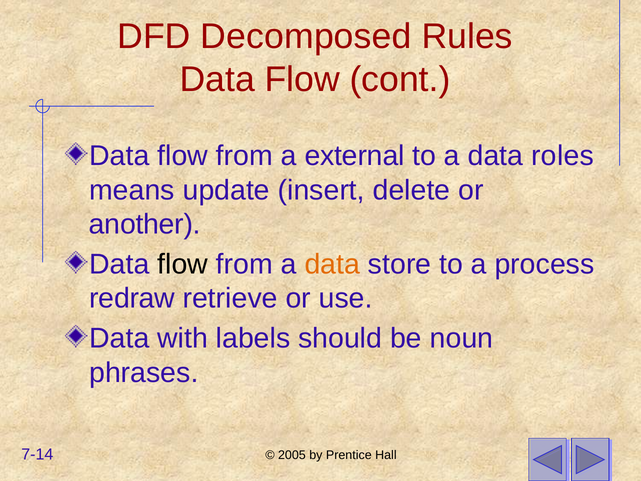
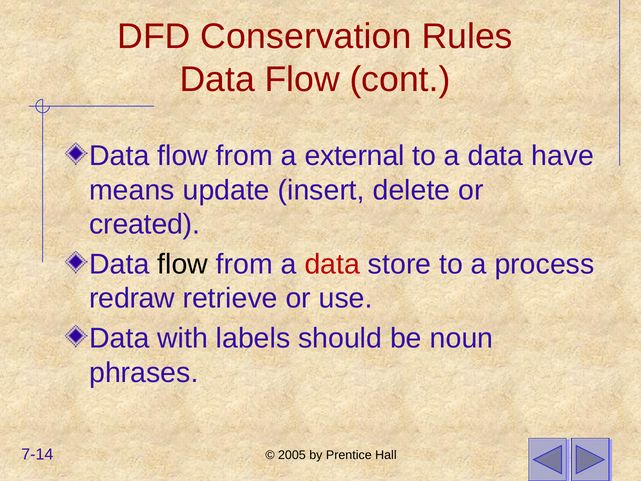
Decomposed: Decomposed -> Conservation (306, 37)
roles: roles -> have (563, 156)
another: another -> created (145, 224)
data colour: orange -> red (332, 264)
